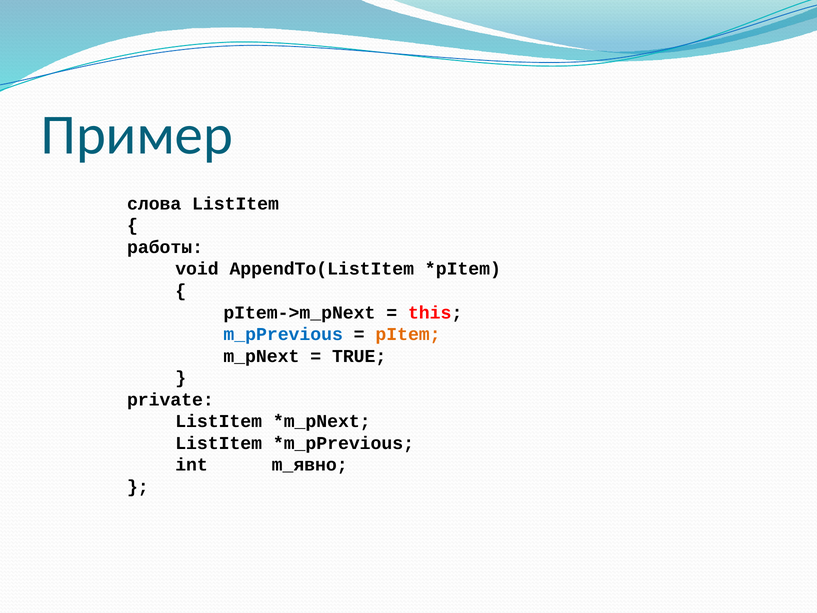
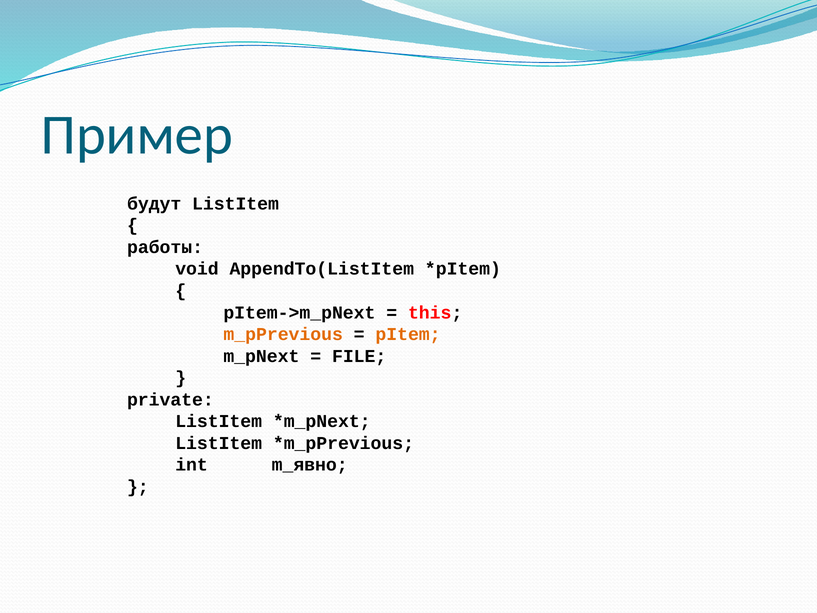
слова: слова -> будут (154, 204)
m_pPrevious colour: blue -> orange (283, 334)
TRUE: TRUE -> FILE (359, 356)
